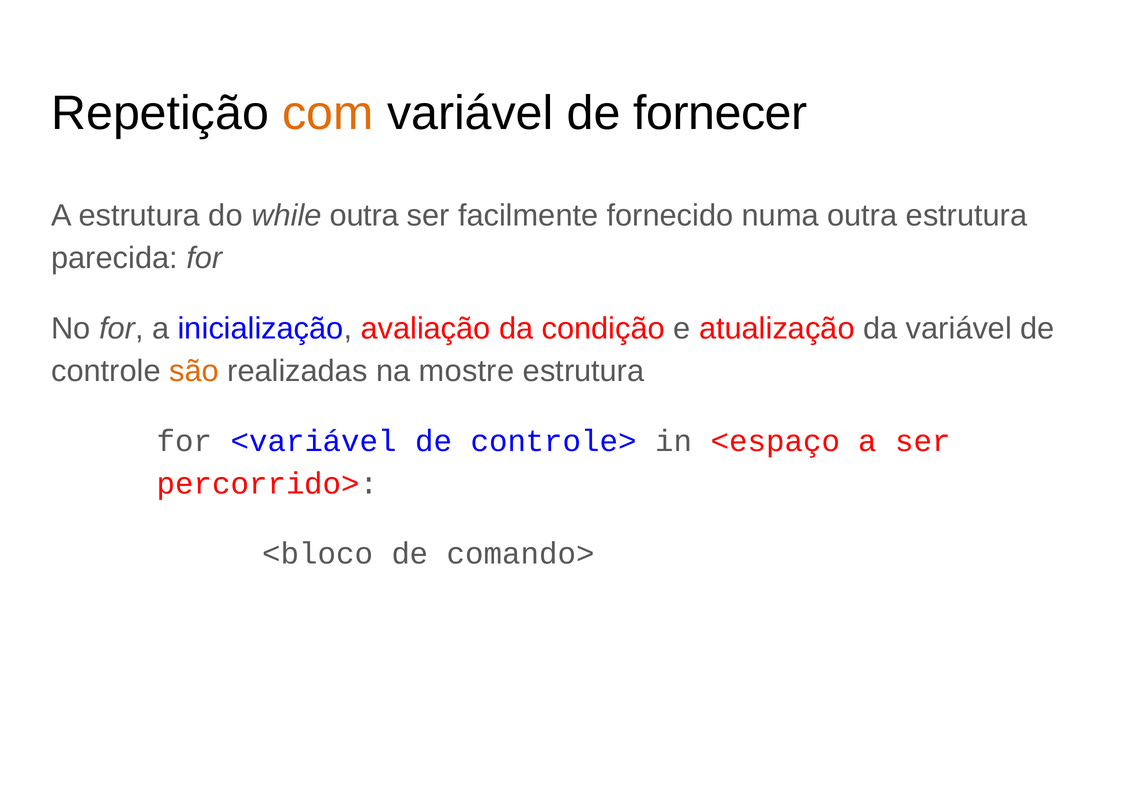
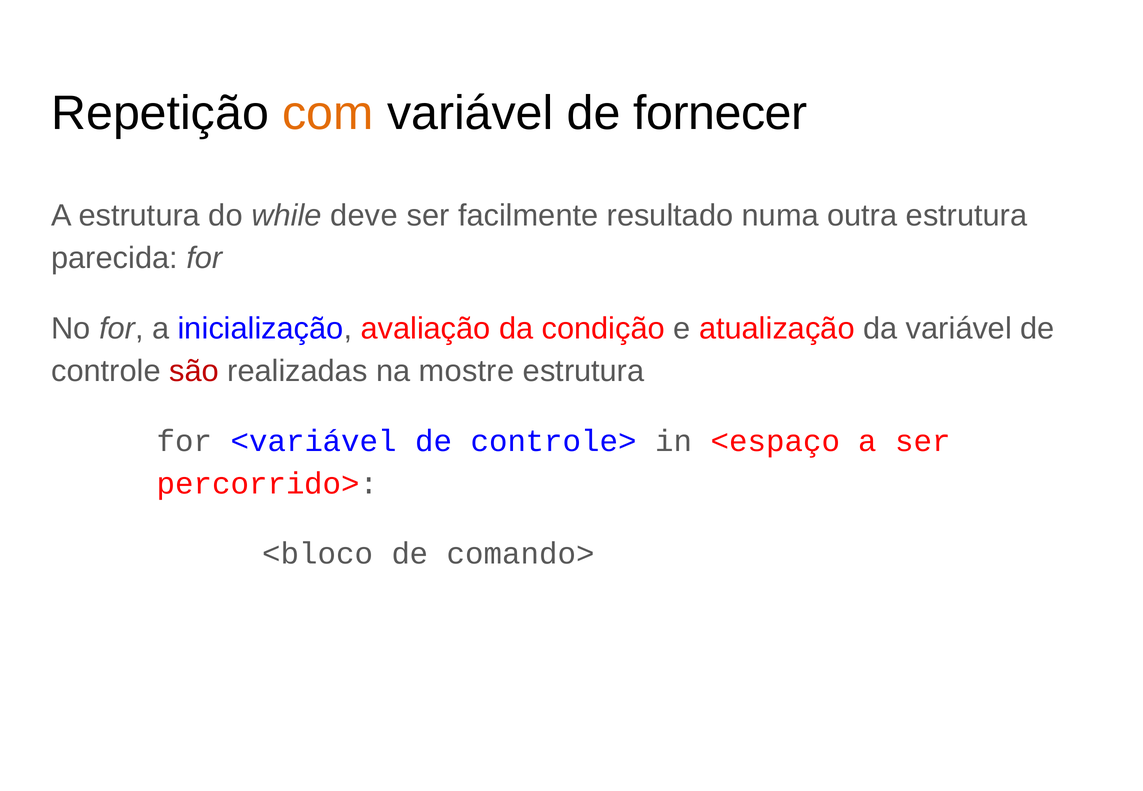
while outra: outra -> deve (364, 216)
fornecido: fornecido -> resultado (670, 216)
são colour: orange -> red (194, 371)
